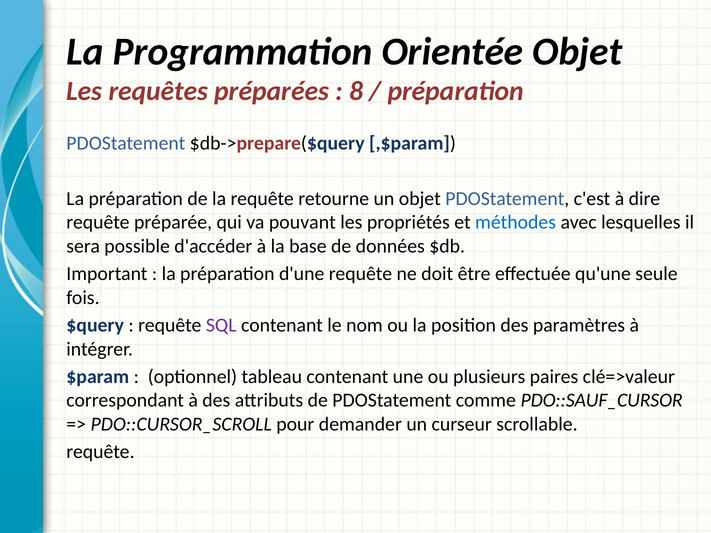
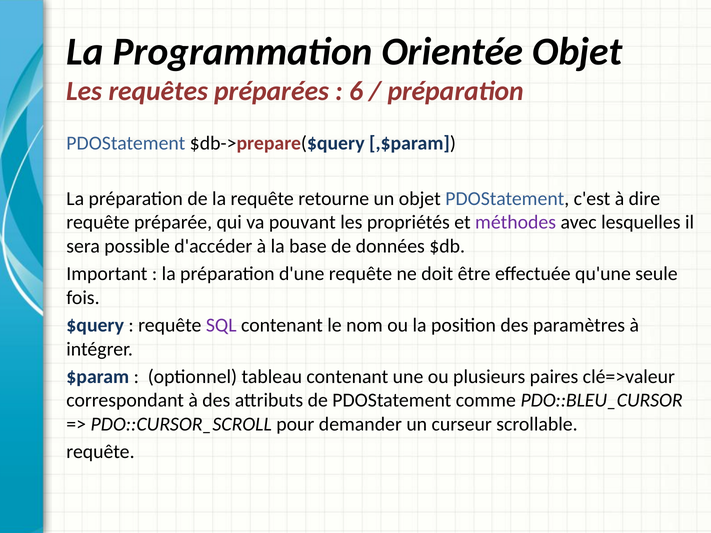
8: 8 -> 6 (356, 91)
méthodes colour: blue -> purple (516, 223)
PDO::SAUF_CURSOR: PDO::SAUF_CURSOR -> PDO::BLEU_CURSOR (602, 401)
